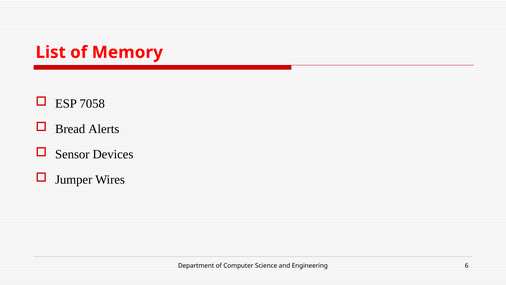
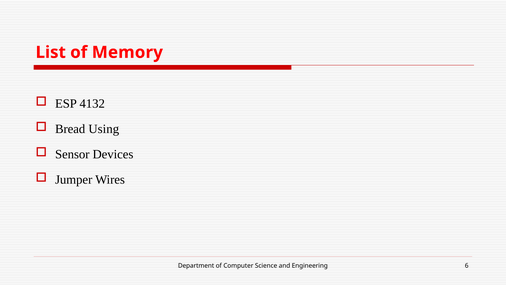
7058: 7058 -> 4132 (92, 104)
Alerts: Alerts -> Using (104, 129)
